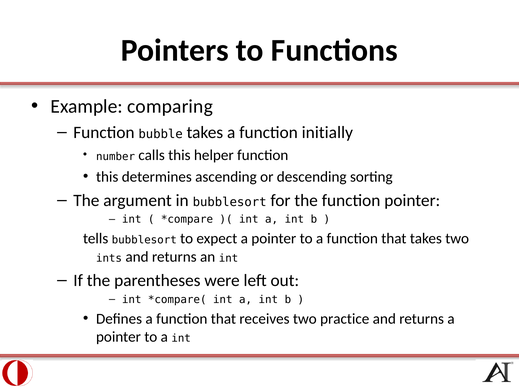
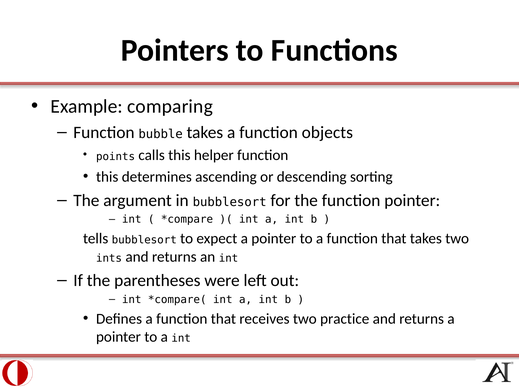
initially: initially -> objects (327, 132)
number: number -> points (116, 157)
